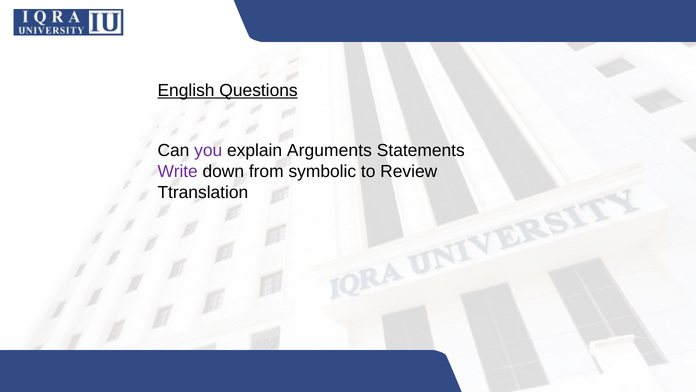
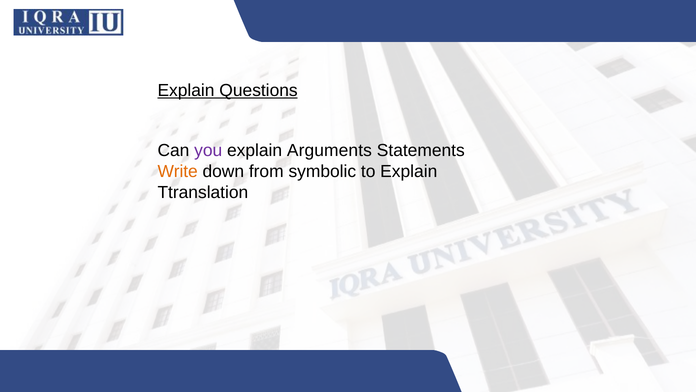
English: English -> Explain (186, 90)
Write colour: purple -> orange (178, 171)
to Review: Review -> Explain (409, 171)
